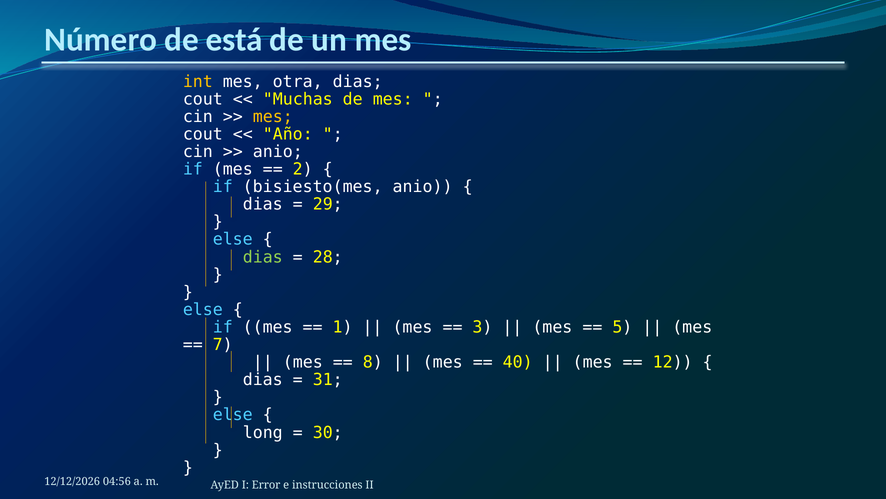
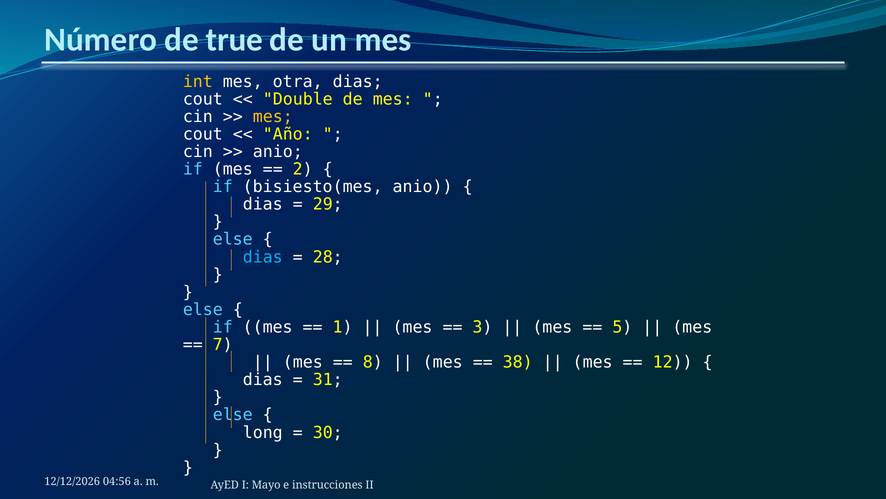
está: está -> true (234, 39)
Muchas: Muchas -> Double (298, 99)
dias colour: light green -> light blue (263, 257)
40: 40 -> 38 (518, 362)
Error: Error -> Mayo (266, 484)
